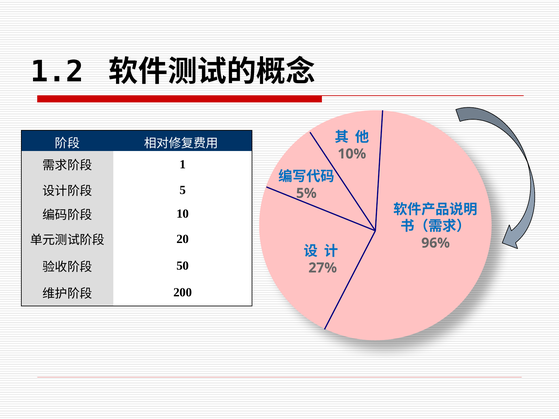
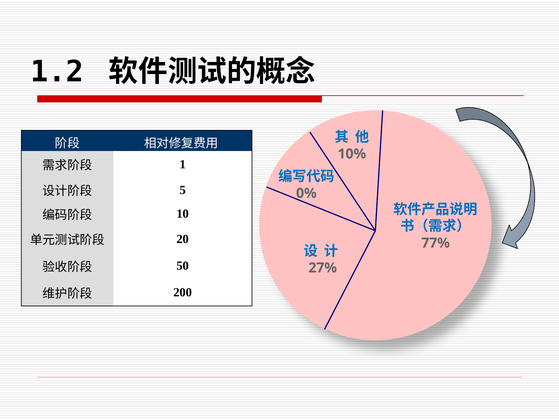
5%: 5% -> 0% (306, 193)
96%: 96% -> 77% (436, 243)
